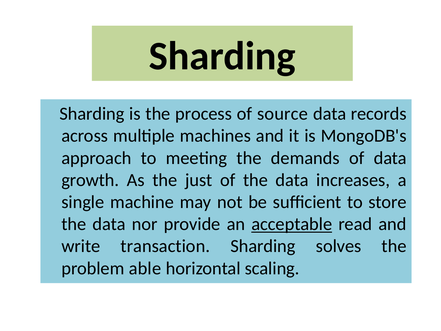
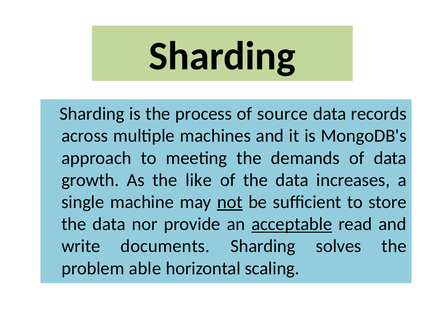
just: just -> like (199, 180)
not underline: none -> present (230, 202)
transaction: transaction -> documents (165, 246)
